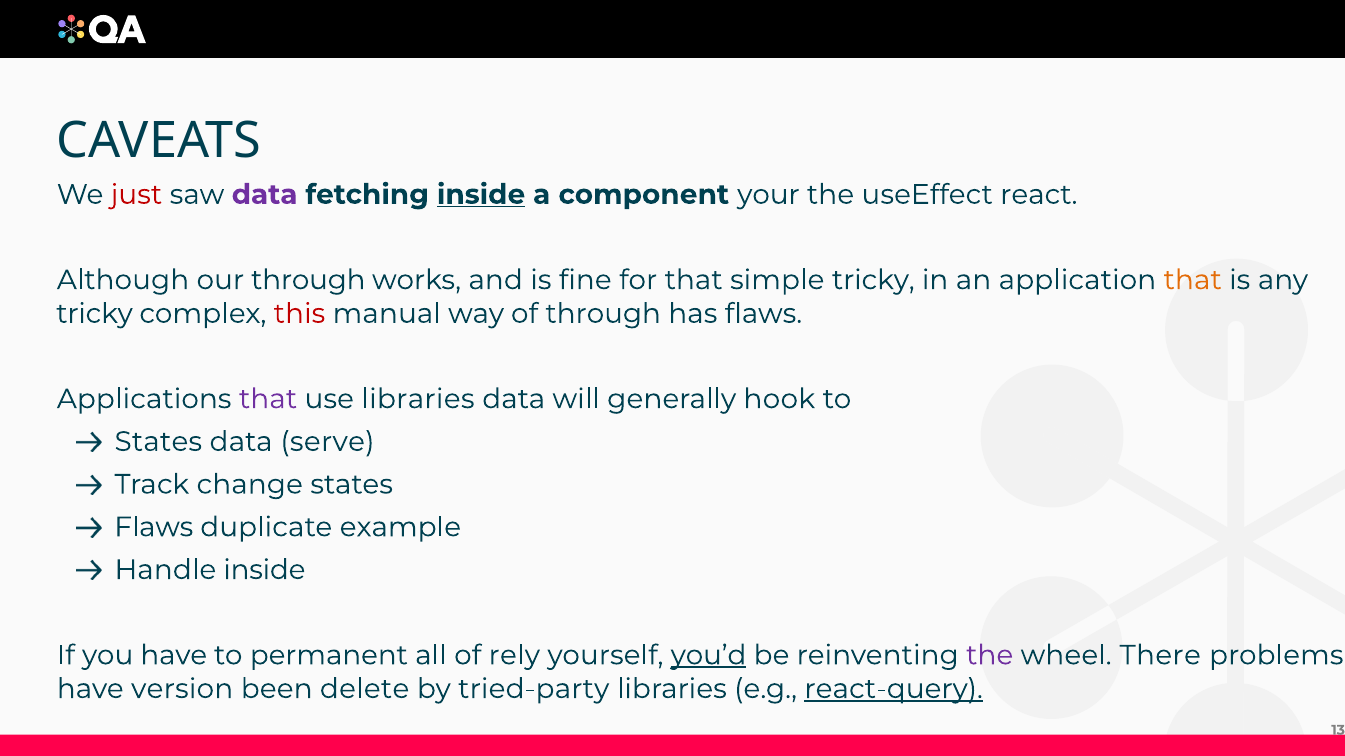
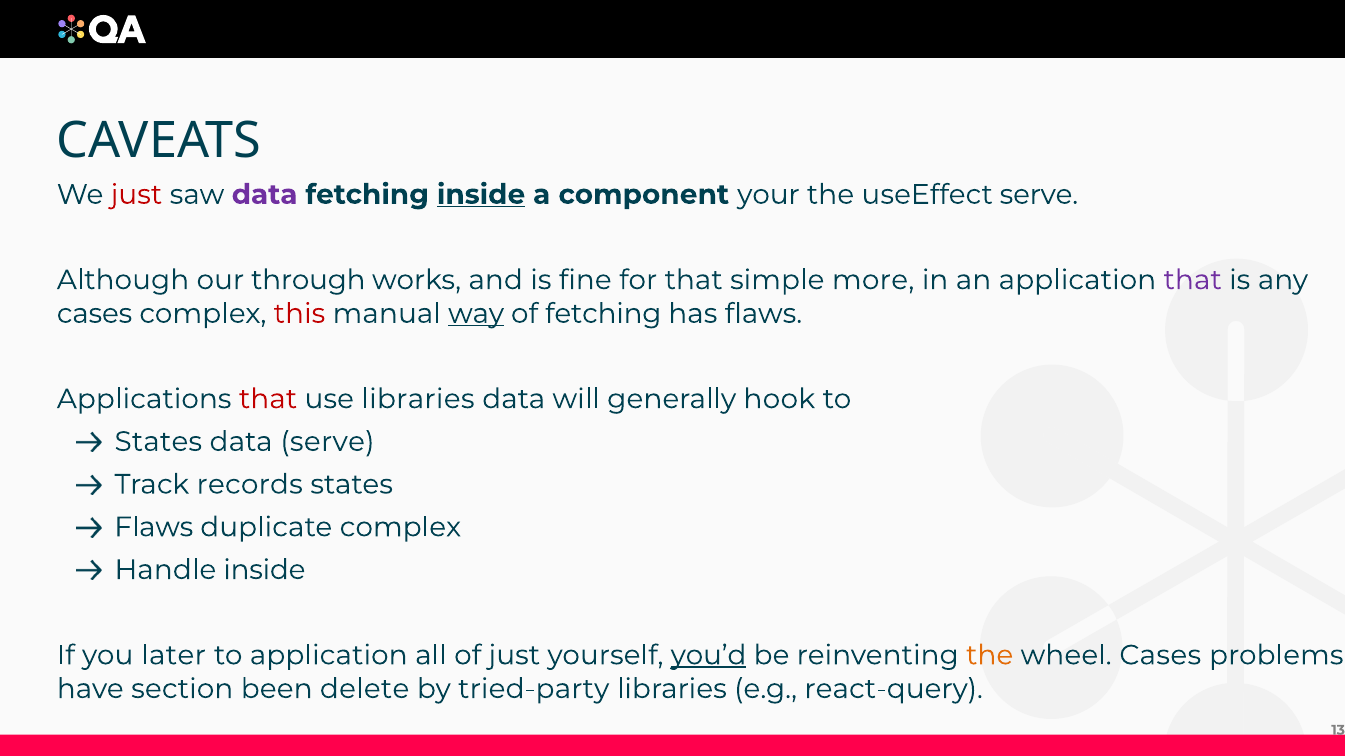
useEffect react: react -> serve (1039, 195)
simple tricky: tricky -> more (873, 280)
that colour: orange -> purple (1193, 280)
tricky: tricky -> cases (95, 314)
way underline: none -> present (476, 314)
of through: through -> fetching (603, 314)
that colour: purple -> red (268, 399)
change: change -> records (250, 485)
duplicate example: example -> complex (400, 527)
you have: have -> later (173, 656)
to permanent: permanent -> application (329, 656)
of rely: rely -> just (514, 656)
the colour: purple -> orange (990, 656)
wheel There: There -> Cases (1160, 656)
version: version -> section (182, 689)
react-query underline: present -> none (894, 689)
